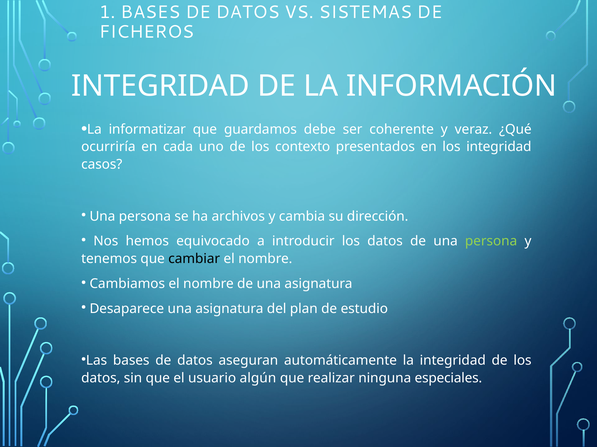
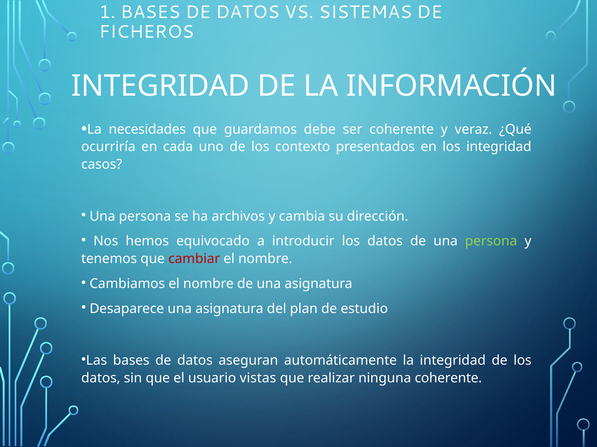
informatizar: informatizar -> necesidades (147, 130)
cambiar colour: black -> red (194, 259)
algún: algún -> vistas (258, 379)
ninguna especiales: especiales -> coherente (448, 379)
